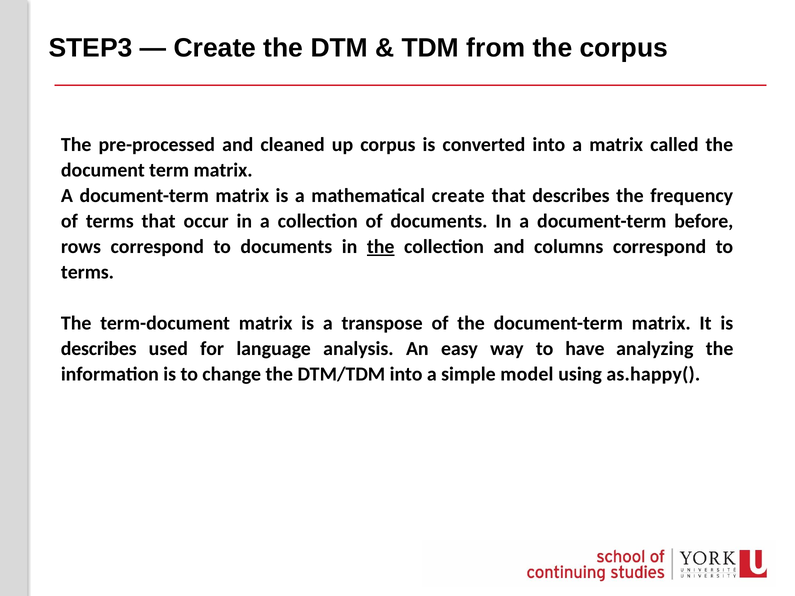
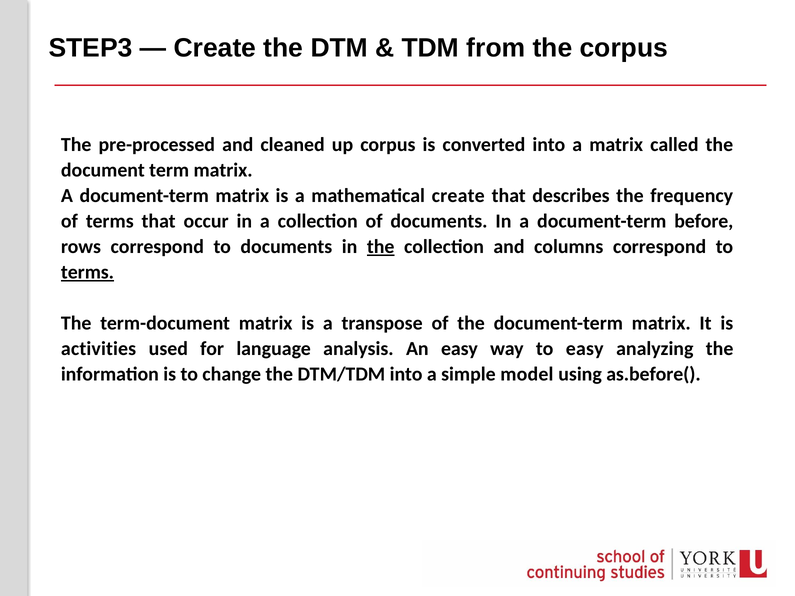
terms underline: none -> present (87, 272)
describes: describes -> activities (99, 349)
to have: have -> easy (585, 349)
as.happy(: as.happy( -> as.before( (653, 374)
